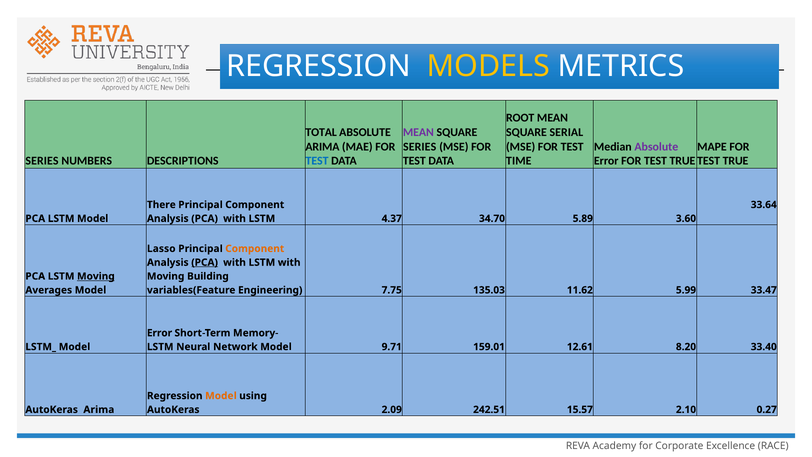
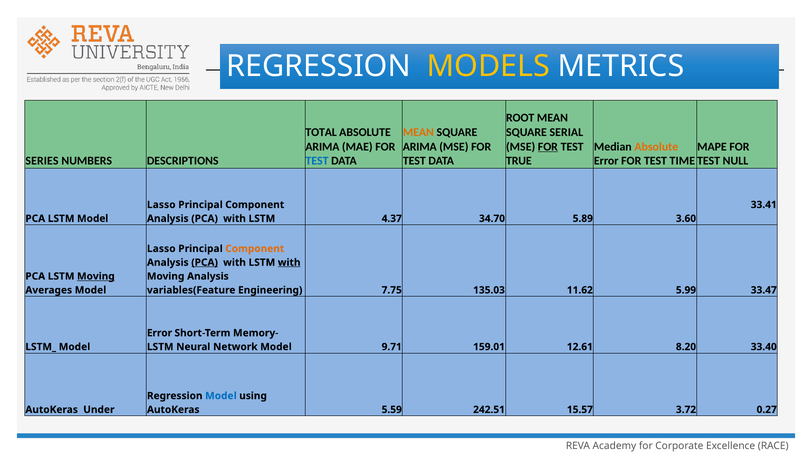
MEAN colour: purple -> orange (418, 132)
SERIES: SERIES -> ARIMA (420, 147)
FOR underline: none -> present (548, 147)
Absolute colour: purple -> orange (656, 147)
TIME: TIME -> TRUE (519, 161)
Error FOR TEST TRUE: TRUE -> TIME (682, 161)
TRUE: TRUE -> NULL (736, 161)
There: There -> Lasso (161, 205)
33.64: 33.64 -> 33.41 (764, 205)
with underline: none -> present (289, 262)
Moving Building: Building -> Analysis (208, 276)
Model colour: orange -> blue (221, 396)
AutoKeras Arima: Arima -> Under (99, 409)
2.09: 2.09 -> 5.59 (392, 409)
2.10: 2.10 -> 3.72 (686, 409)
